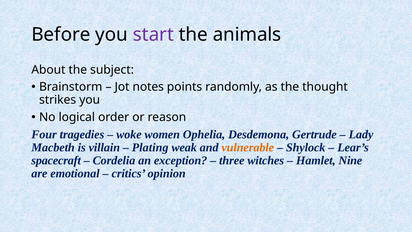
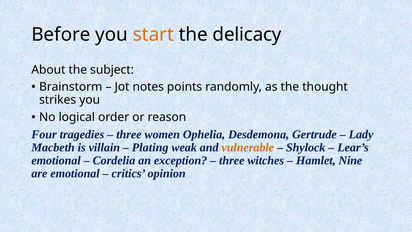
start colour: purple -> orange (153, 35)
animals: animals -> delicacy (247, 35)
woke: woke -> three (129, 134)
spacecraft: spacecraft -> emotional (56, 160)
